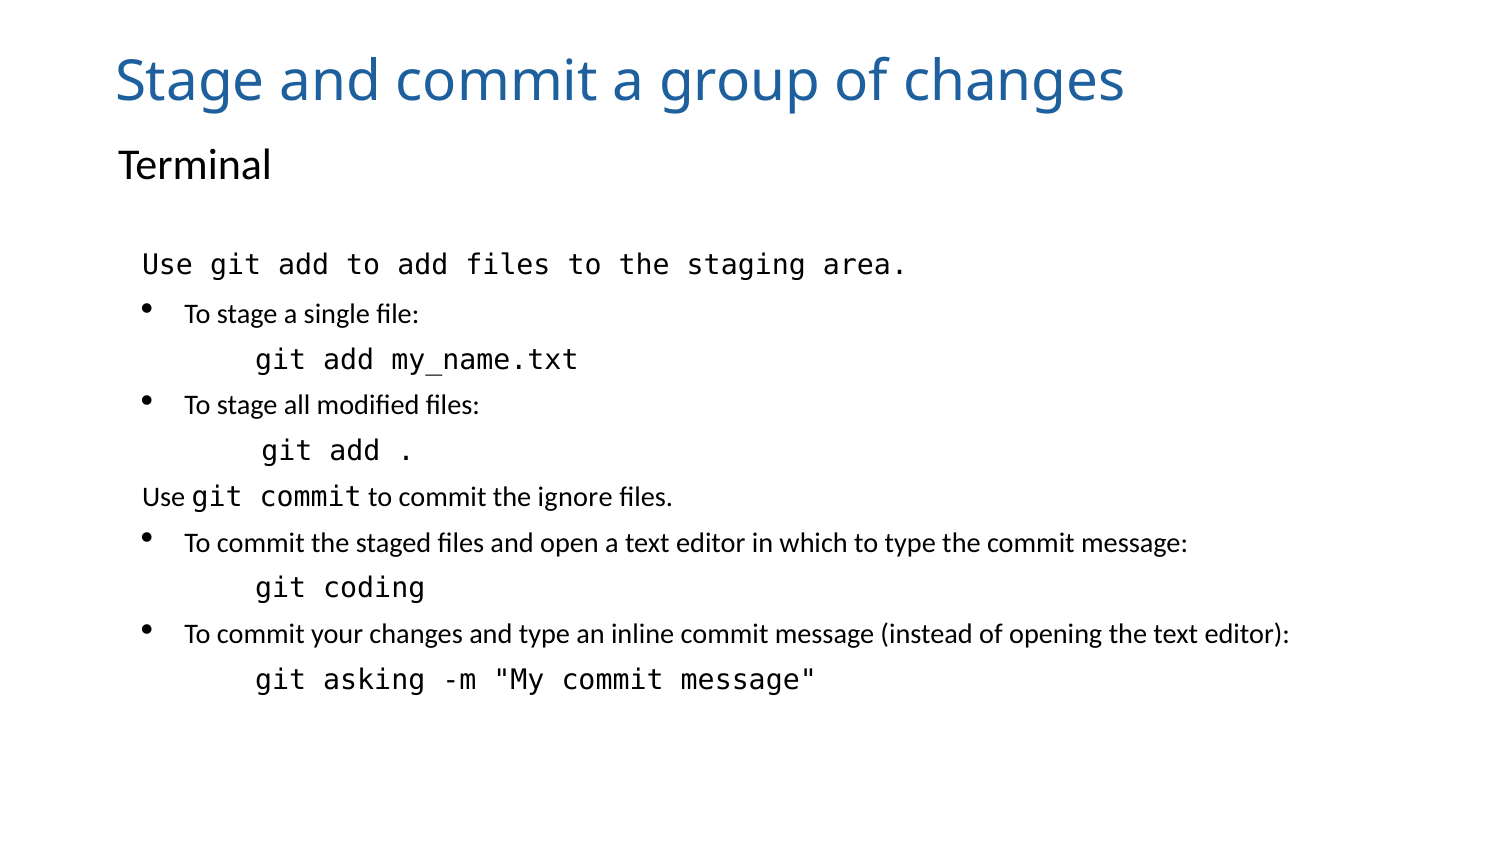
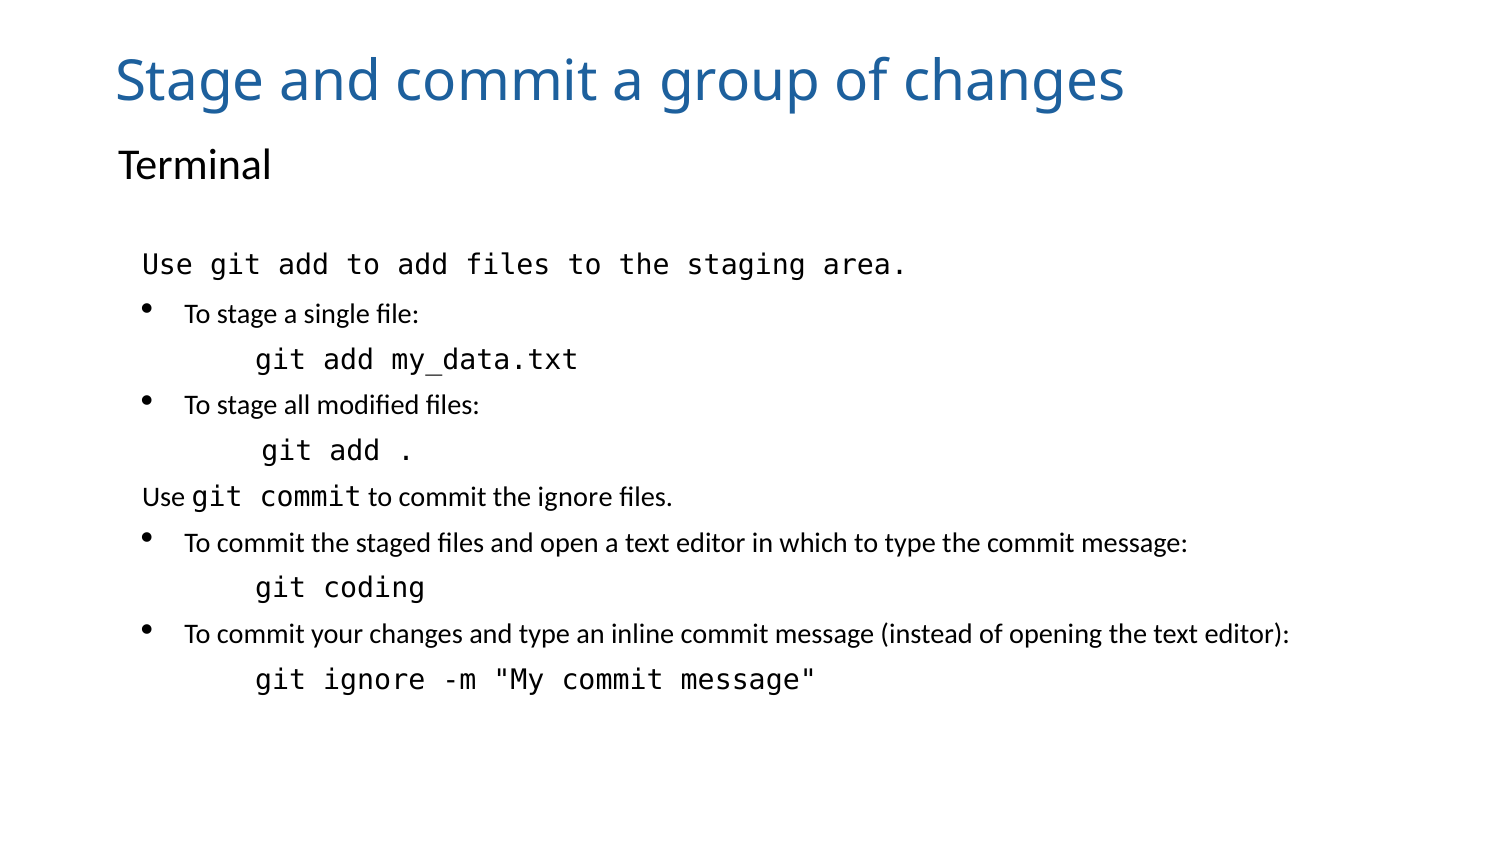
my_name.txt: my_name.txt -> my_data.txt (485, 360)
git asking: asking -> ignore (374, 680)
